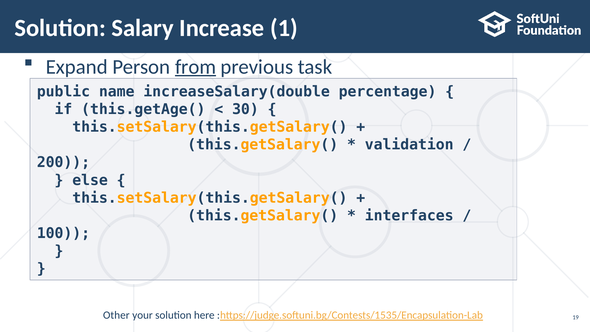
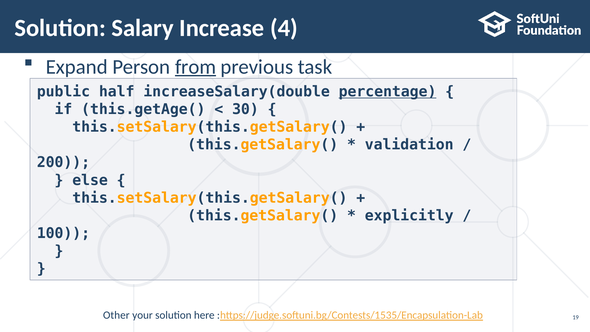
1: 1 -> 4 (284, 28)
name: name -> half (117, 92)
percentage underline: none -> present (388, 92)
interfaces: interfaces -> explicitly (409, 215)
